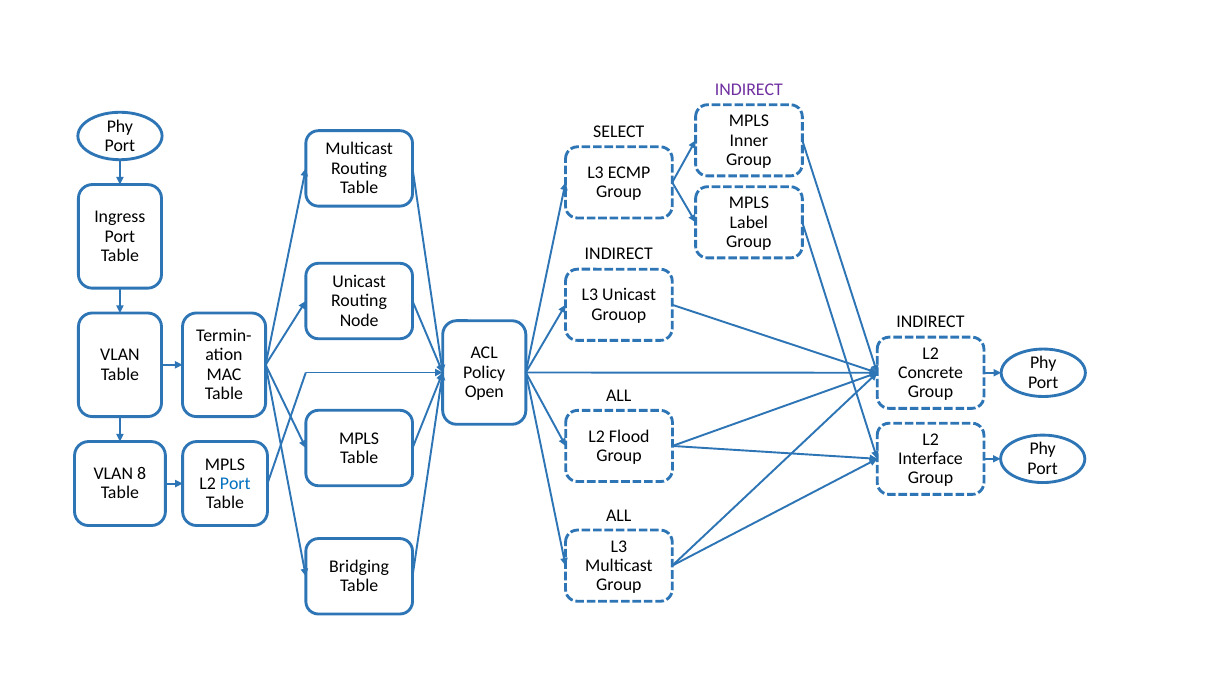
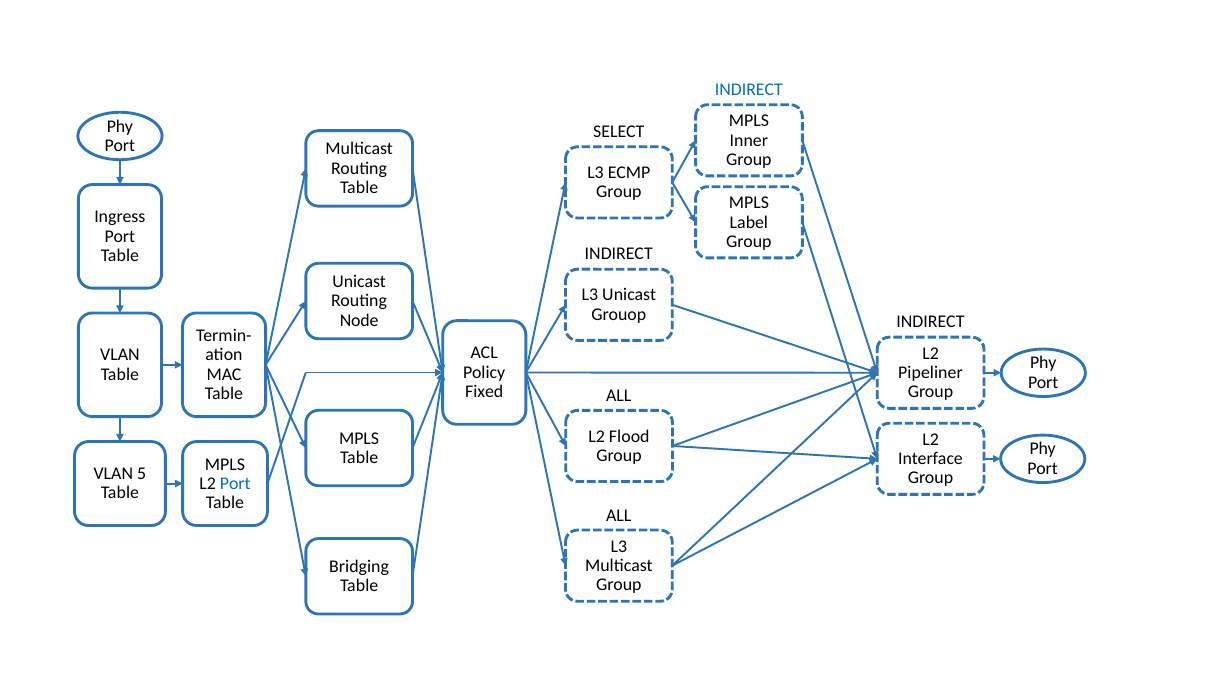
INDIRECT colour: purple -> blue (749, 90)
Concrete: Concrete -> Pipeliner (930, 373)
Open: Open -> Fixed (484, 392)
8: 8 -> 5 (142, 474)
